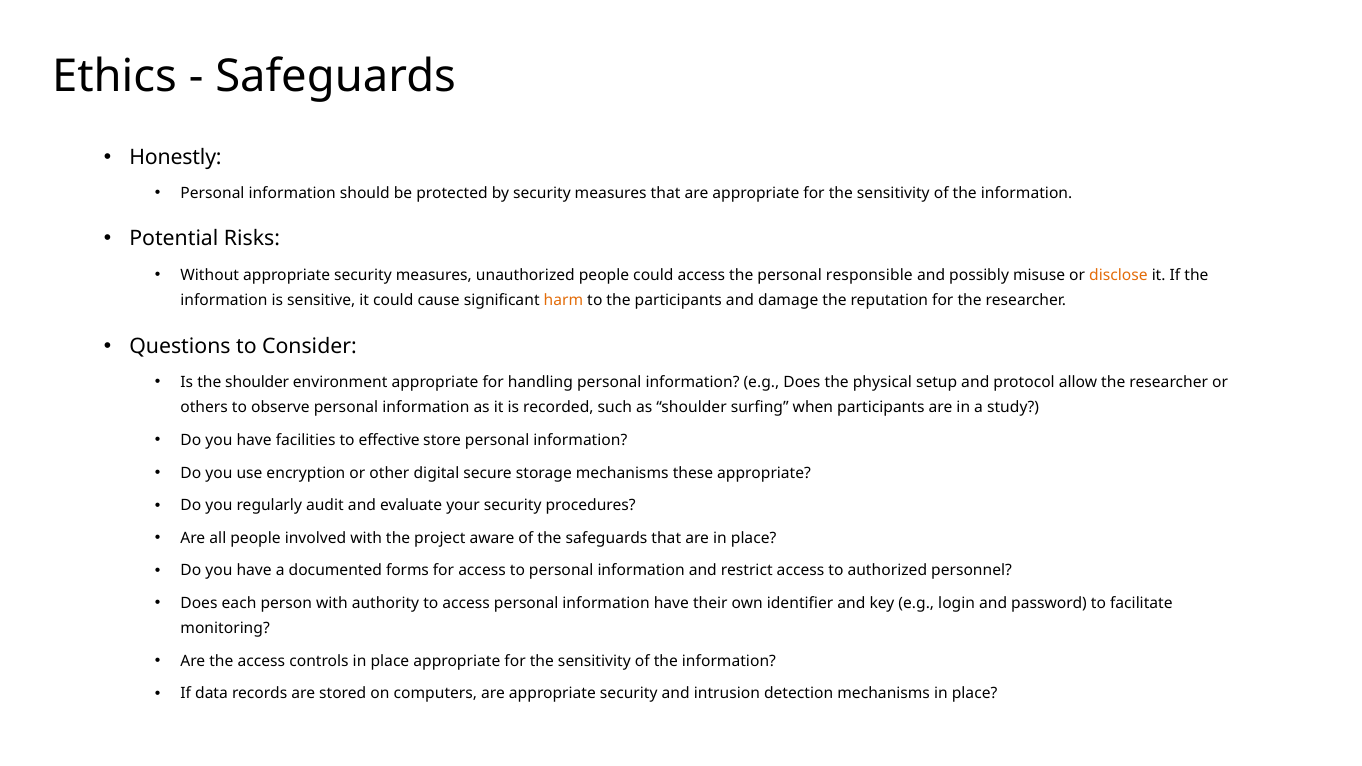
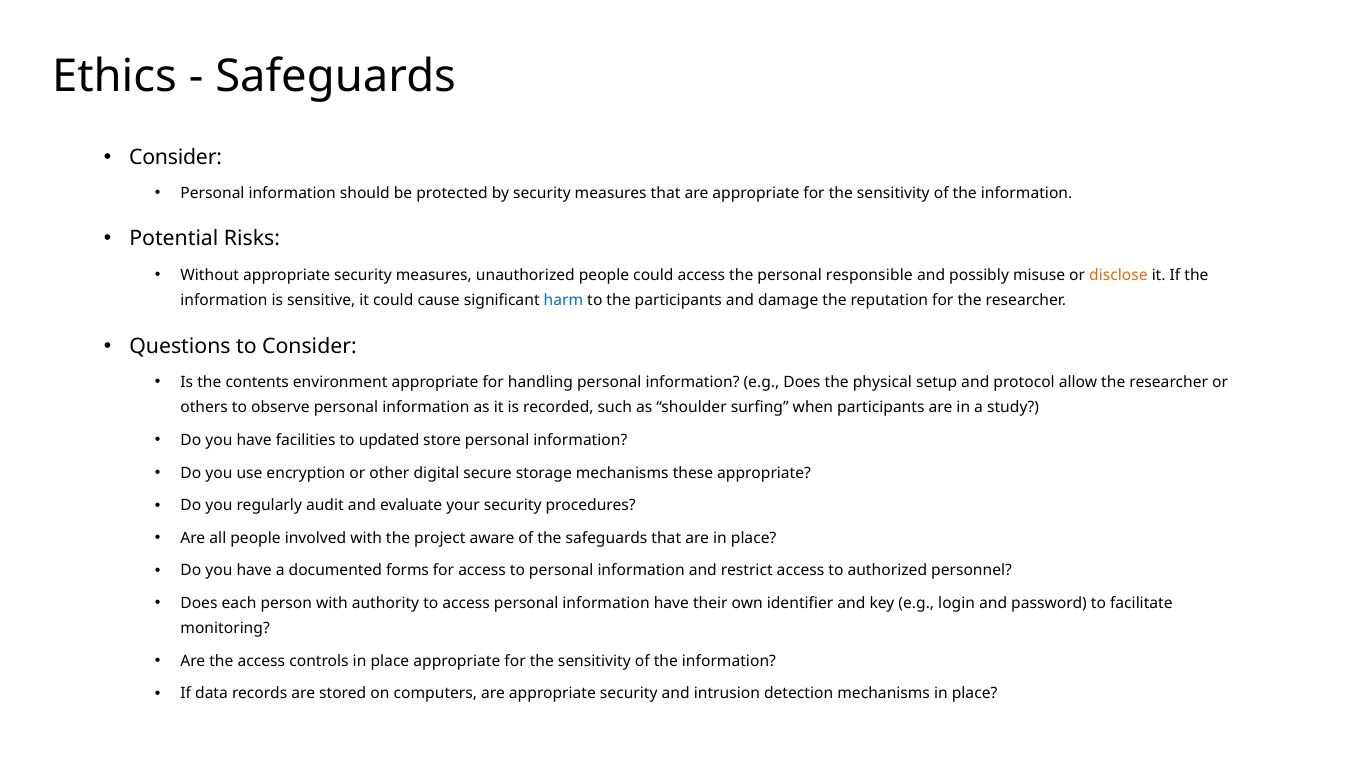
Honestly: Honestly -> Consider (176, 157)
harm colour: orange -> blue (563, 301)
the shoulder: shoulder -> contents (257, 382)
effective: effective -> updated (389, 440)
